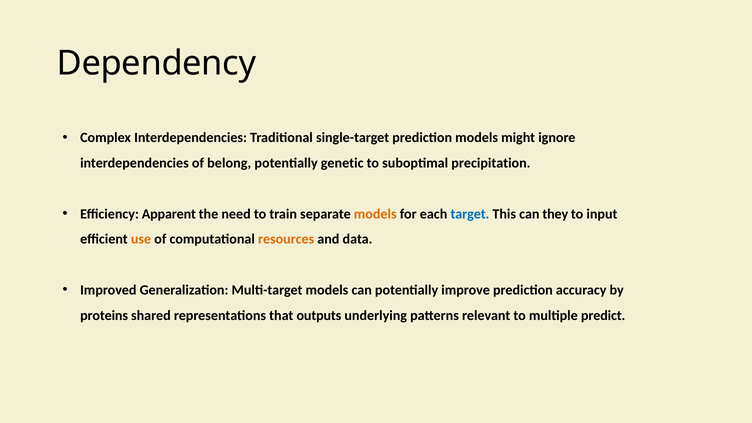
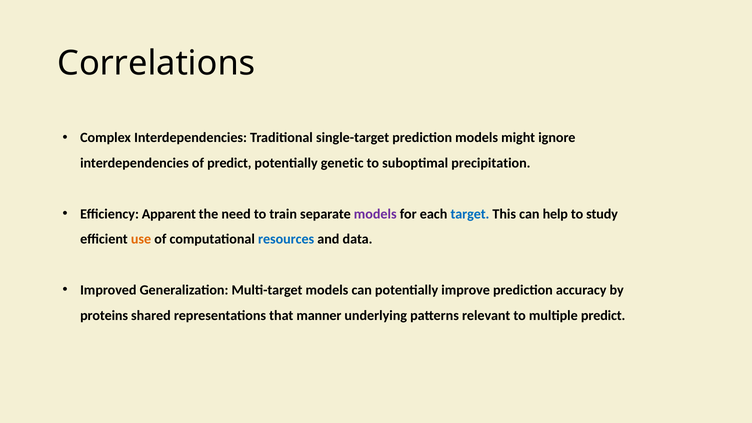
Dependency: Dependency -> Correlations (156, 63)
of belong: belong -> predict (229, 163)
models colour: orange -> purple (375, 214)
they: they -> help (555, 214)
input: input -> study (602, 214)
resources colour: orange -> blue (286, 239)
outputs: outputs -> manner (319, 315)
